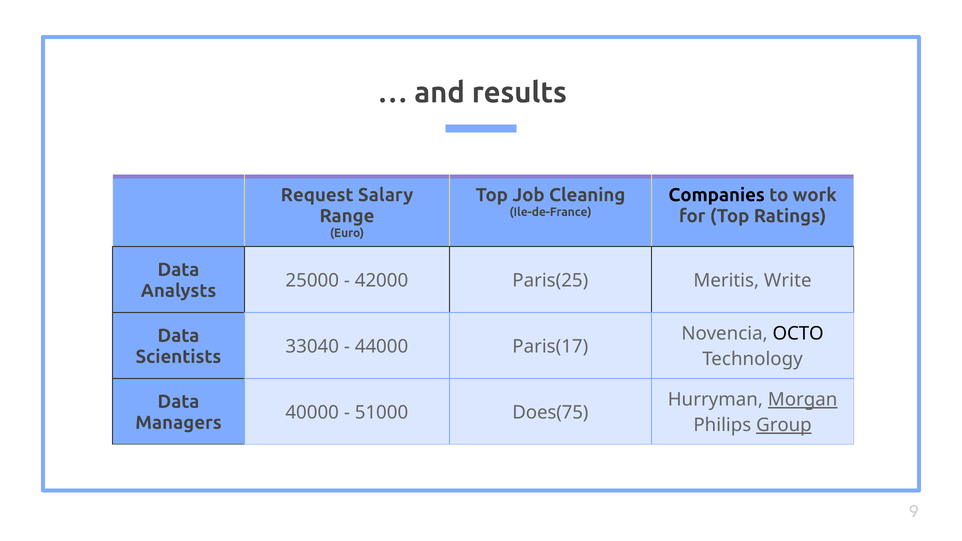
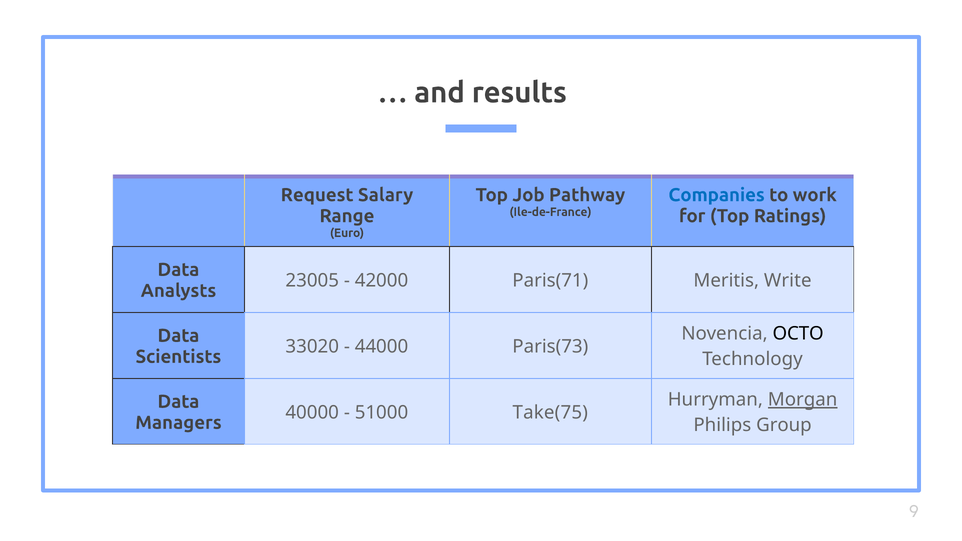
Cleaning: Cleaning -> Pathway (587, 195)
Companies colour: black -> blue (717, 195)
25000: 25000 -> 23005 (312, 281)
Paris(25: Paris(25 -> Paris(71 (550, 281)
33040: 33040 -> 33020 (312, 347)
Paris(17: Paris(17 -> Paris(73 (550, 347)
Does(75: Does(75 -> Take(75 (550, 413)
Group underline: present -> none (784, 425)
